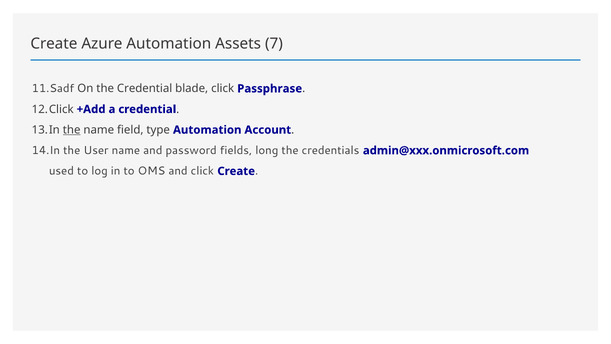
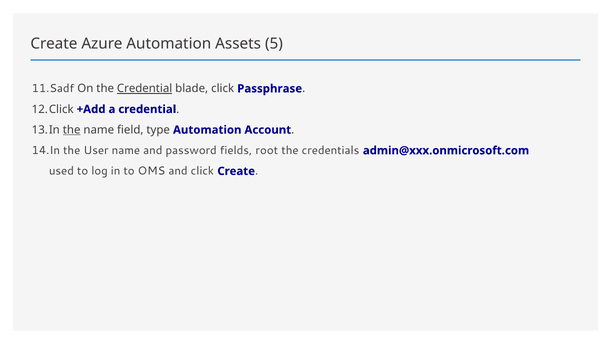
7: 7 -> 5 (274, 44)
Credential underline: none -> present (145, 89)
long: long -> root (267, 150)
